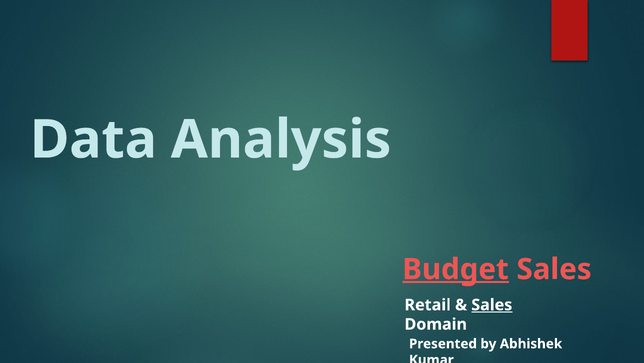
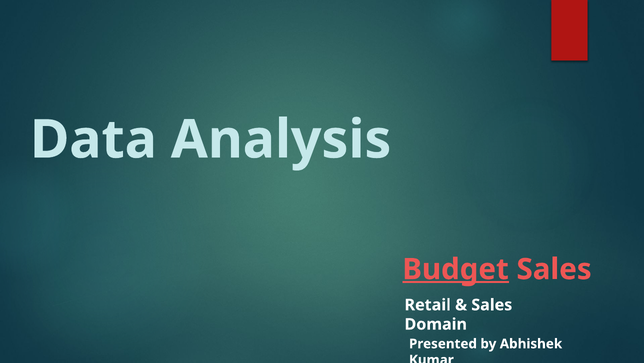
Sales underline: present -> none (492, 304)
